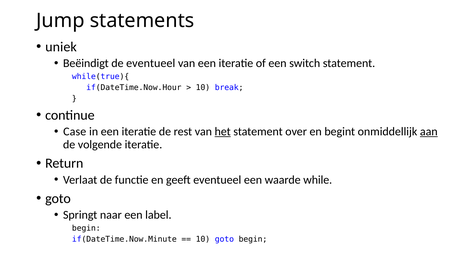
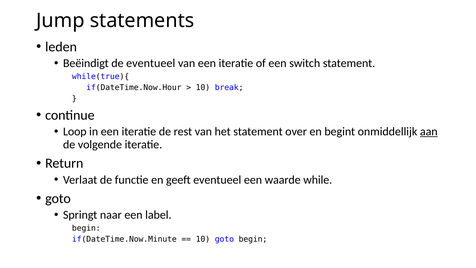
uniek: uniek -> leden (61, 47)
Case: Case -> Loop (75, 131)
het underline: present -> none (223, 131)
